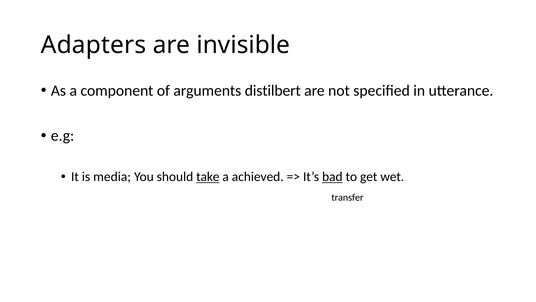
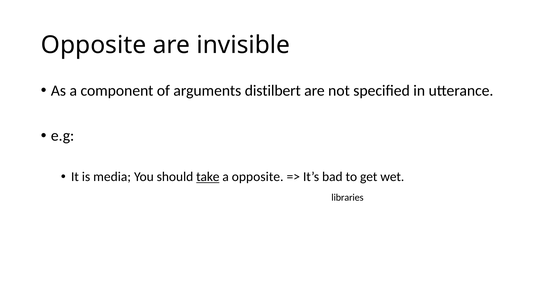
Adapters: Adapters -> Opposite (94, 45)
a achieved: achieved -> opposite (258, 177)
bad underline: present -> none (332, 177)
transfer: transfer -> libraries (347, 197)
